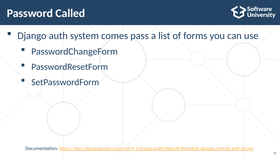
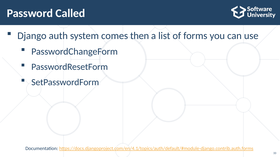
pass: pass -> then (140, 36)
